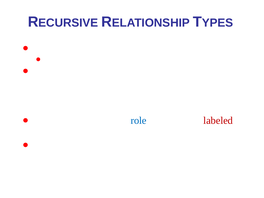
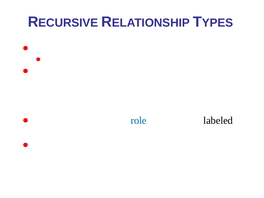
labeled colour: red -> black (218, 121)
